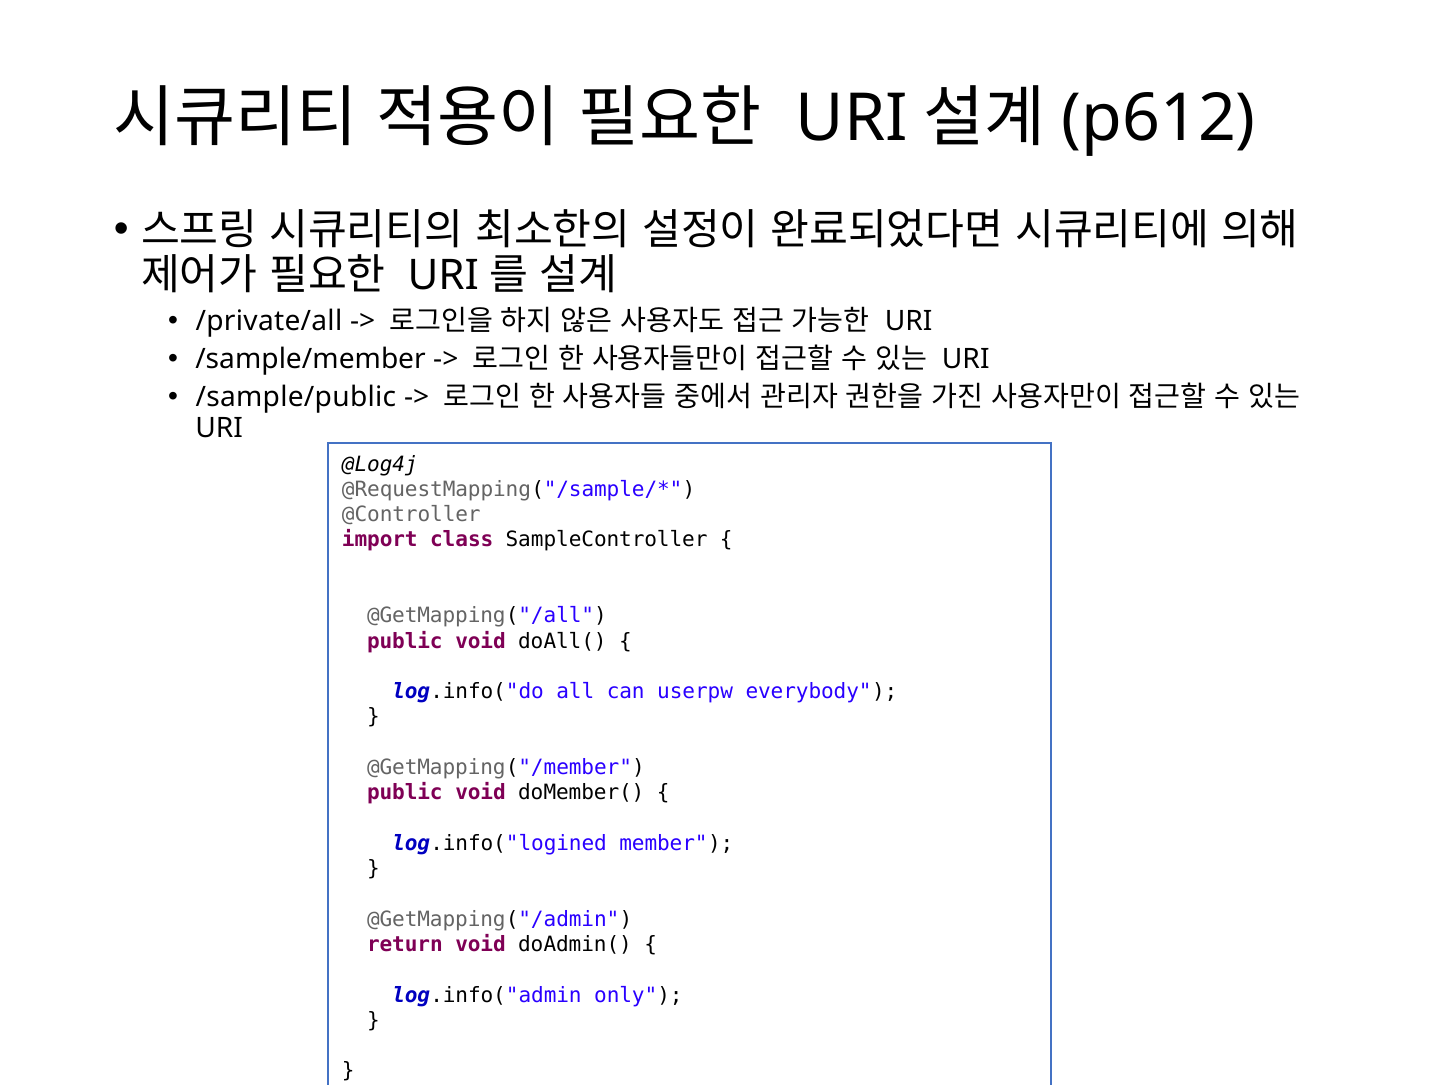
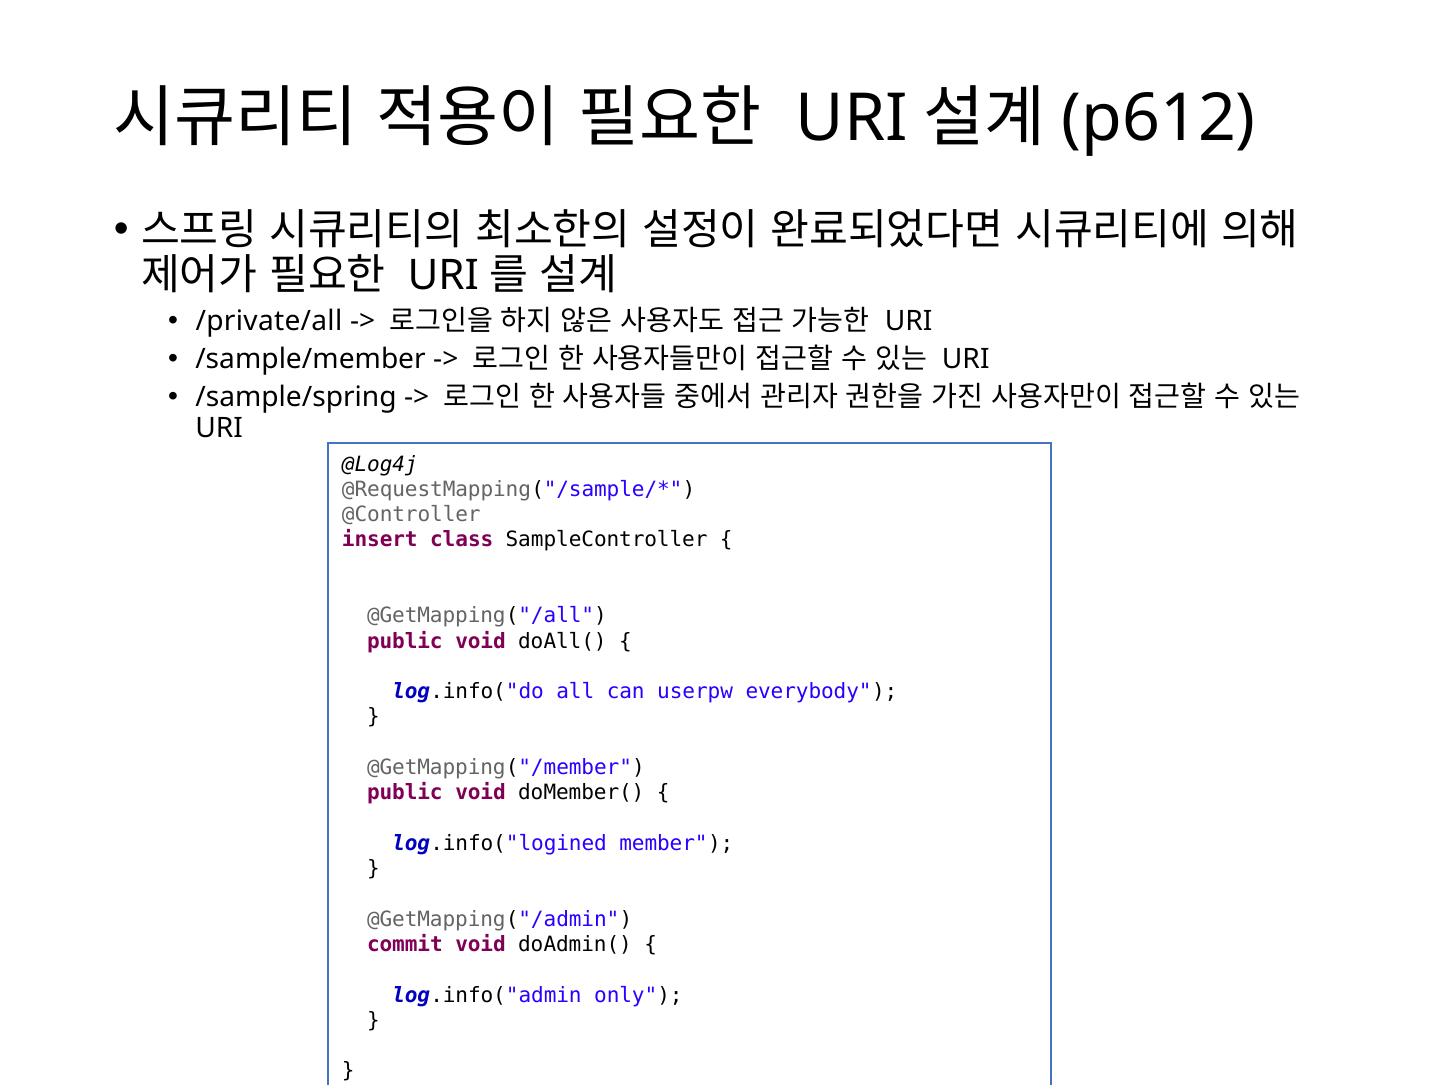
/sample/public: /sample/public -> /sample/spring (296, 398)
import: import -> insert (380, 540)
return: return -> commit (405, 945)
